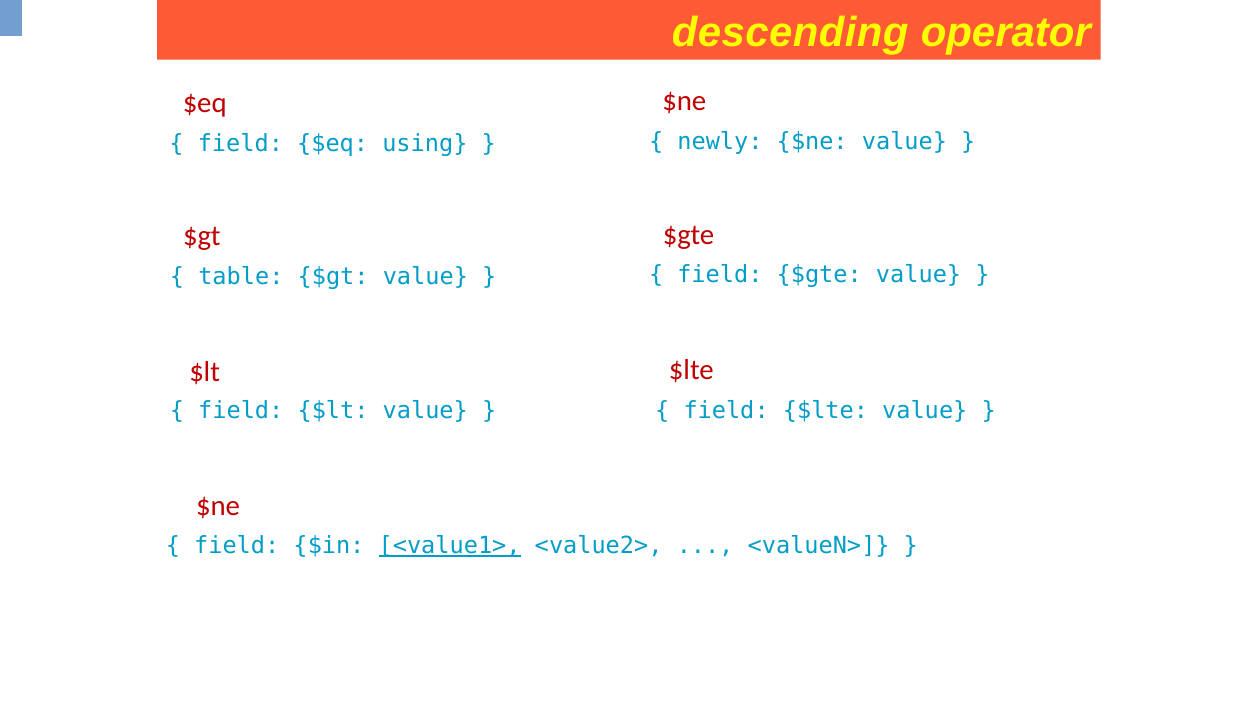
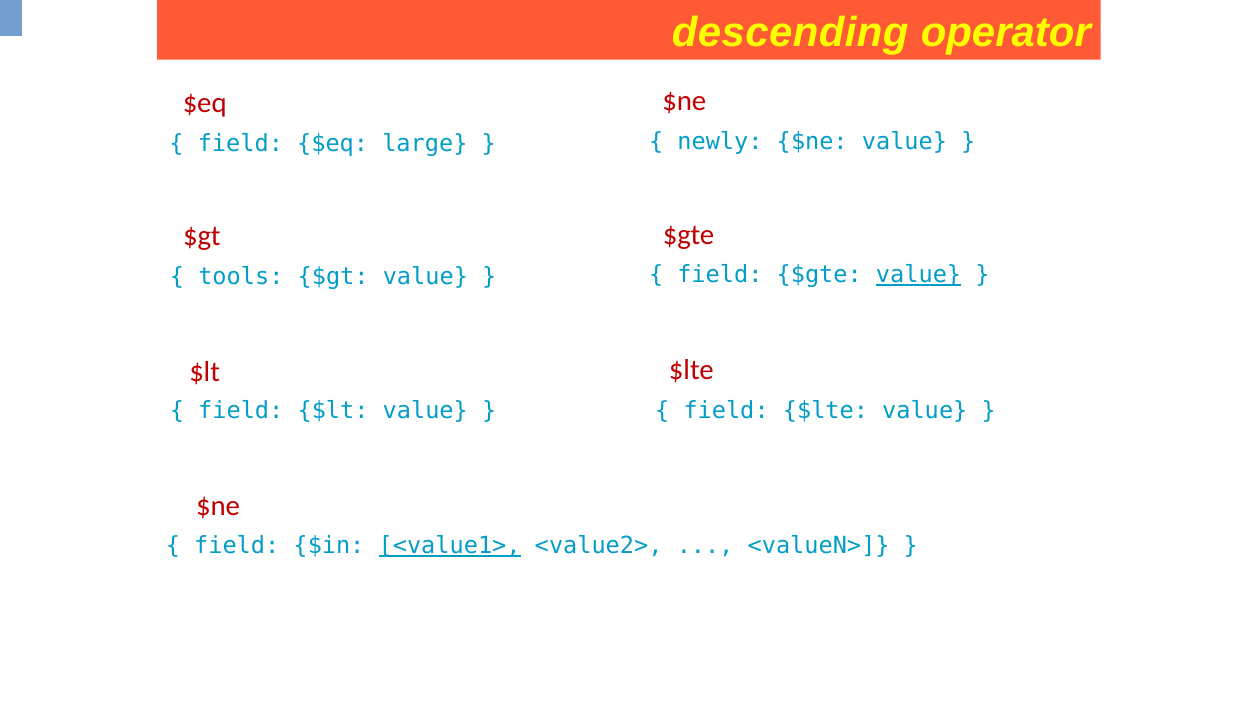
using: using -> large (425, 144)
value underline: none -> present (919, 275)
table: table -> tools (241, 276)
